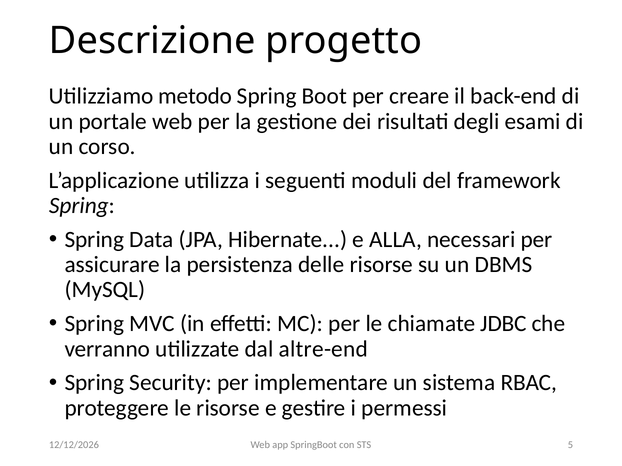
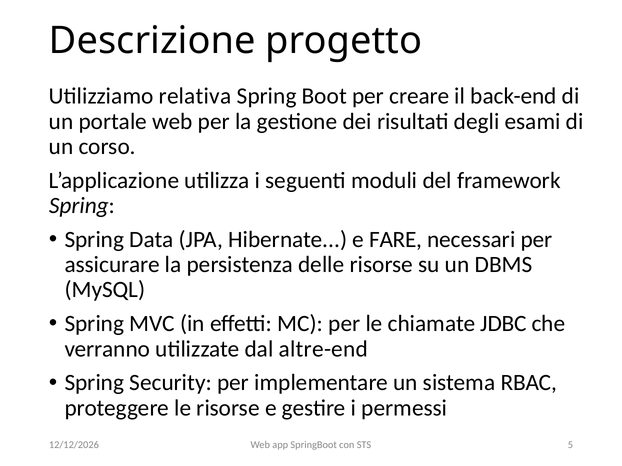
metodo: metodo -> relativa (195, 96)
ALLA: ALLA -> FARE (396, 240)
